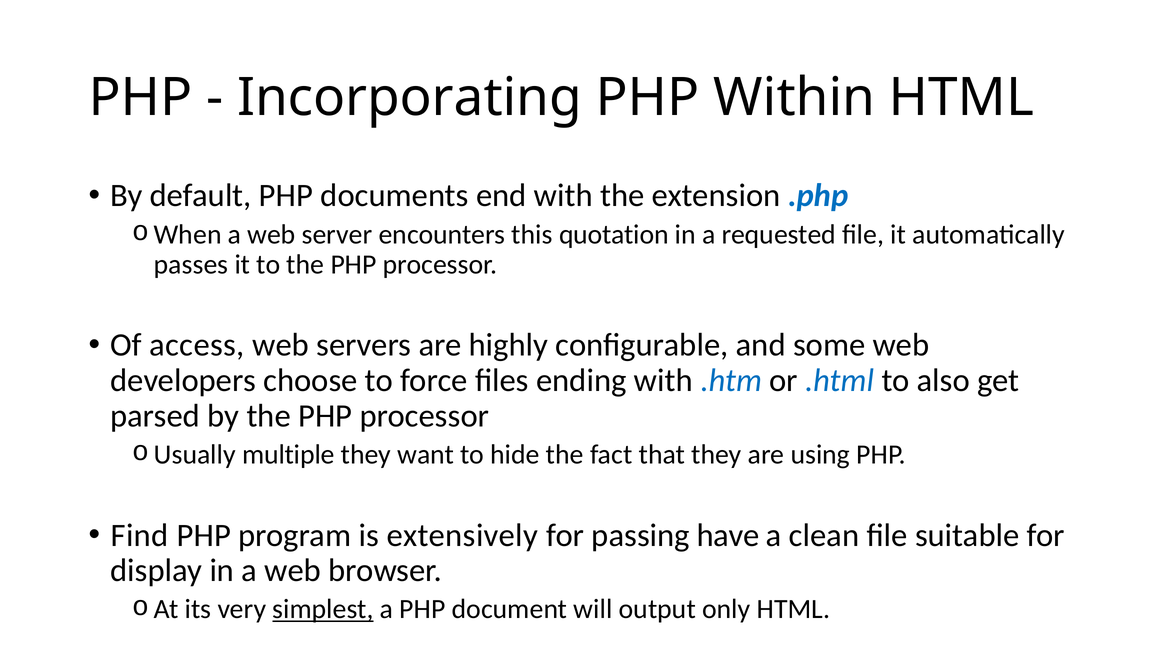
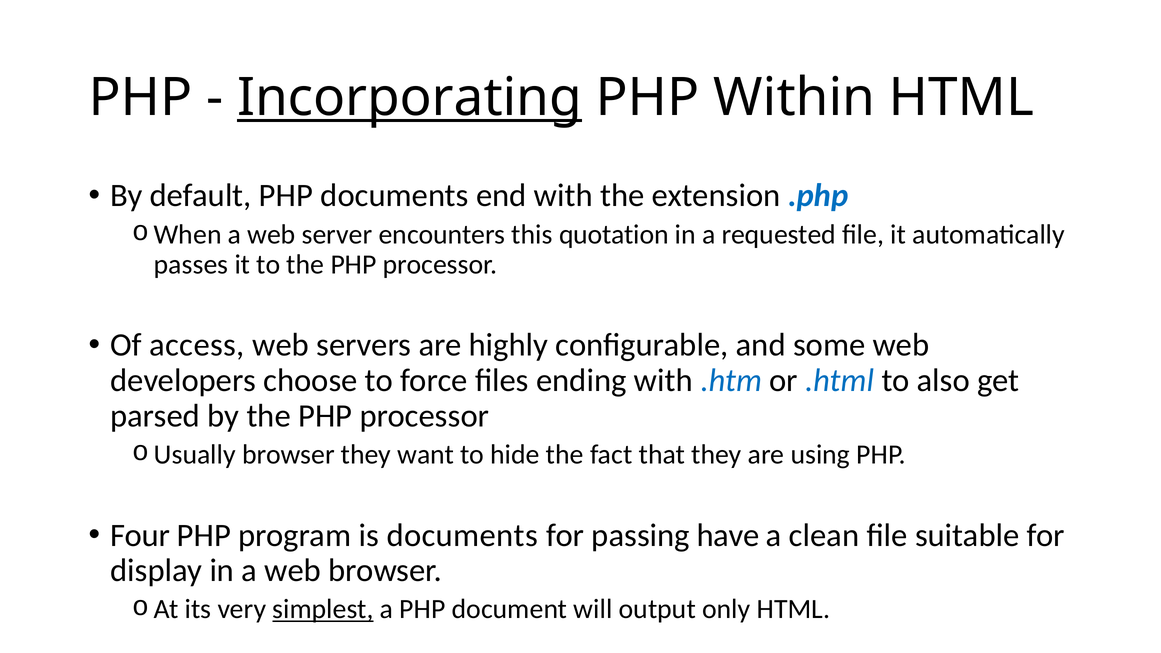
Incorporating underline: none -> present (409, 98)
Usually multiple: multiple -> browser (288, 455)
Find: Find -> Four (140, 535)
is extensively: extensively -> documents (462, 535)
